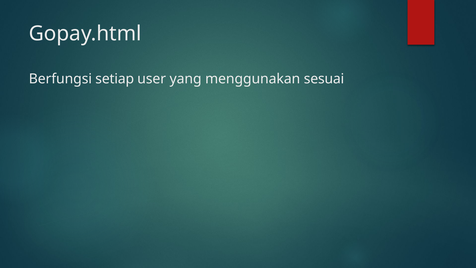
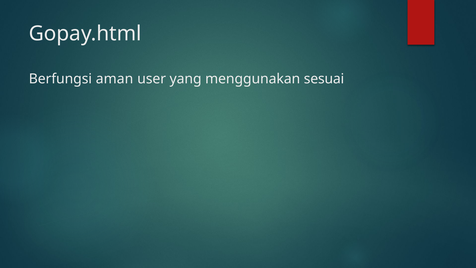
setiap: setiap -> aman (115, 79)
